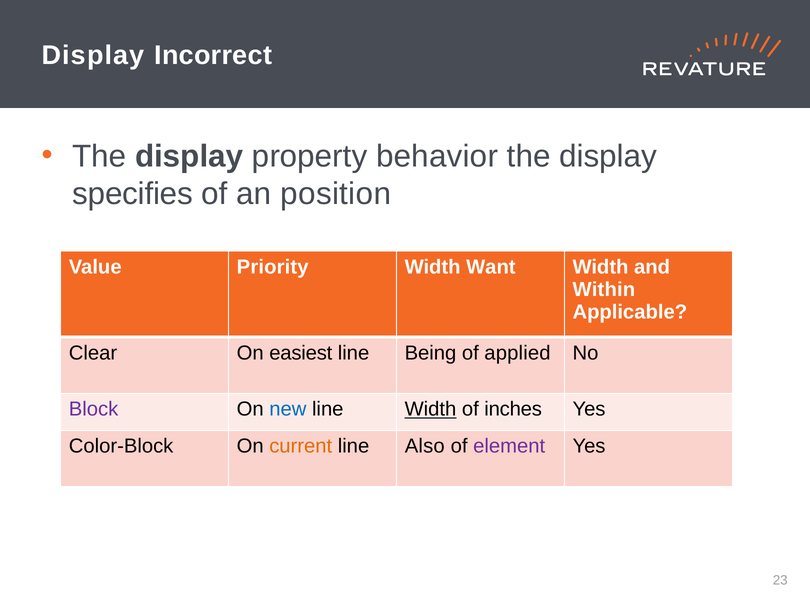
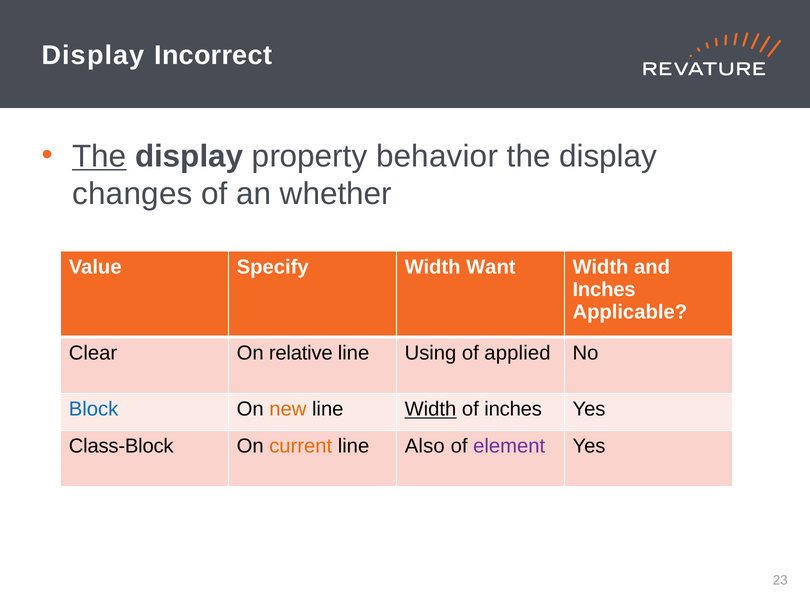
The underline: none -> present (99, 156)
specifies: specifies -> changes (132, 194)
position: position -> whether (336, 194)
Priority: Priority -> Specify (273, 267)
Within: Within -> Inches (604, 290)
easiest: easiest -> relative (301, 353)
Being: Being -> Using (431, 353)
Block colour: purple -> blue (94, 410)
new colour: blue -> orange (288, 410)
Color-Block: Color-Block -> Class-Block (121, 446)
